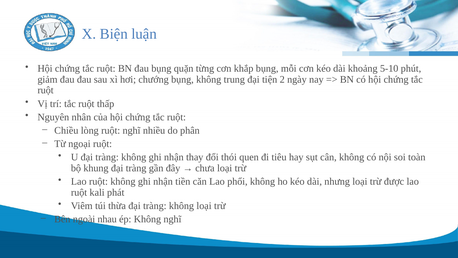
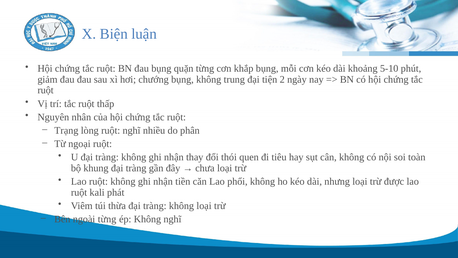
Chiều: Chiều -> Trạng (66, 130)
ngoài nhau: nhau -> từng (107, 219)
